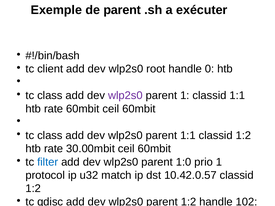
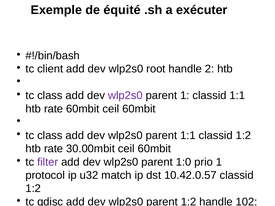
de parent: parent -> équité (122, 10)
0: 0 -> 2 (210, 69)
filter colour: blue -> purple (48, 162)
